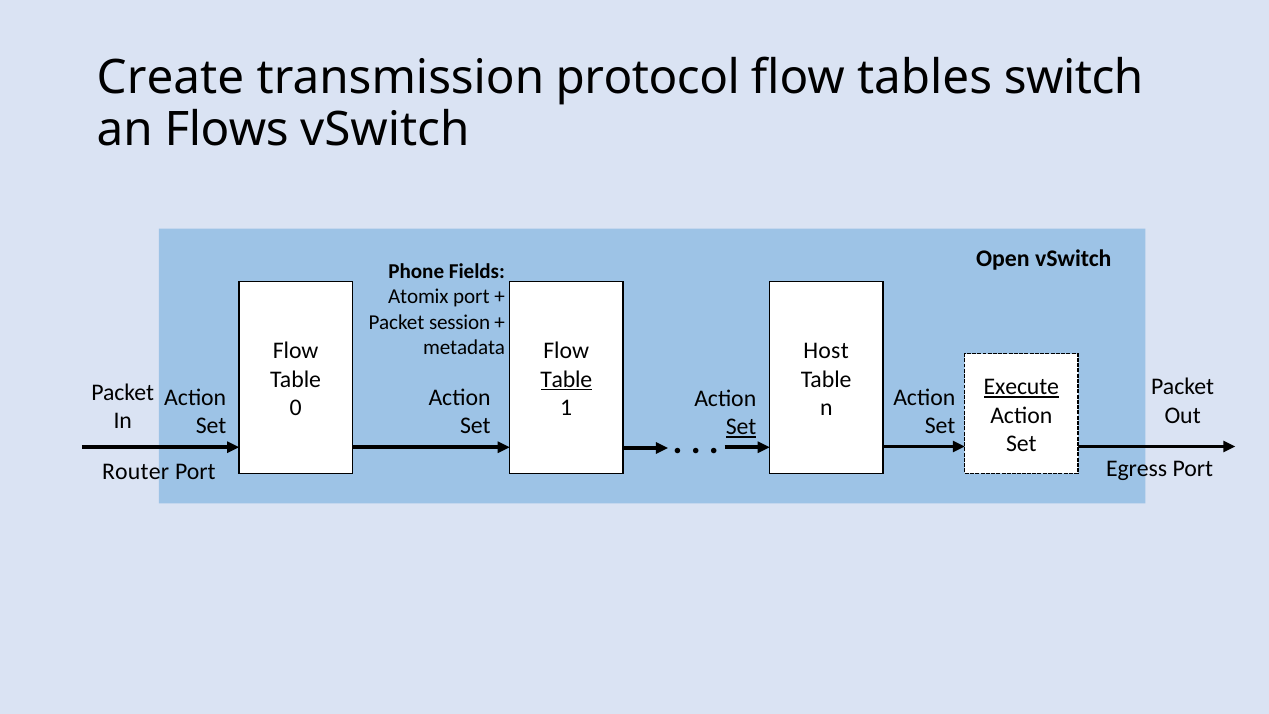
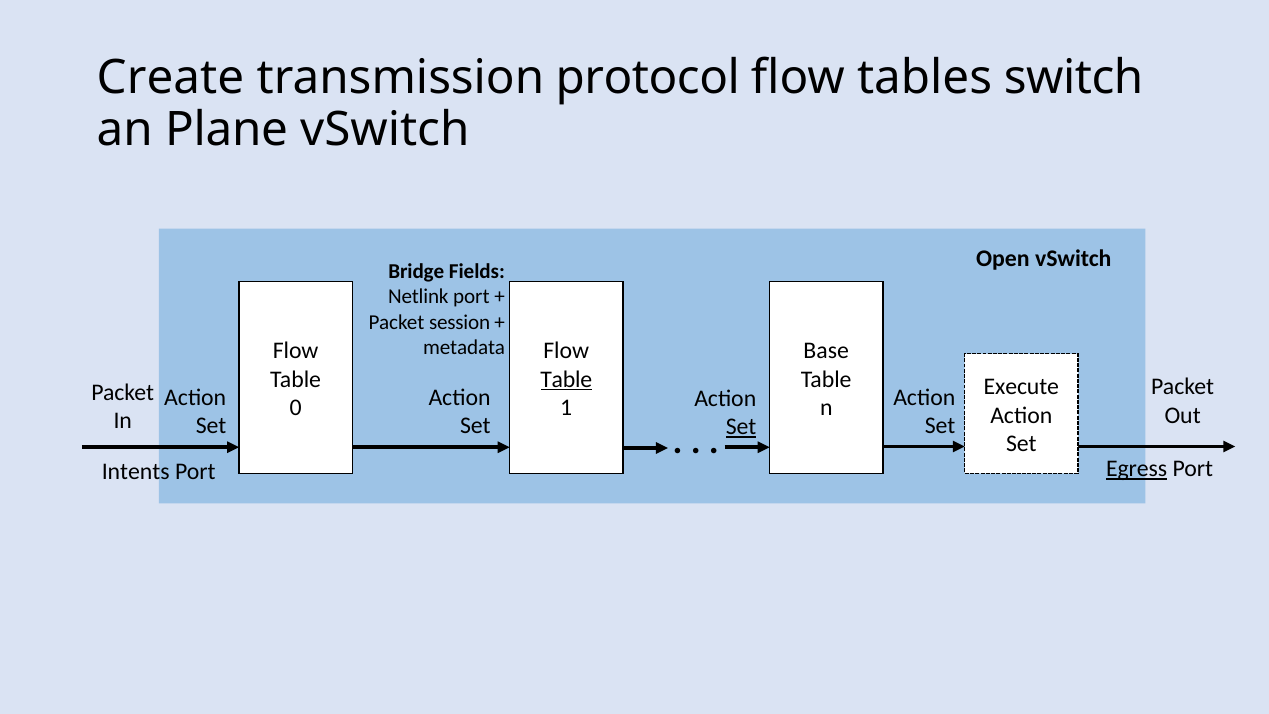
Flows: Flows -> Plane (227, 129)
Phone: Phone -> Bridge (416, 271)
Atomix: Atomix -> Netlink (418, 297)
Host: Host -> Base (826, 351)
Execute underline: present -> none (1021, 387)
Router: Router -> Intents (136, 471)
Egress underline: none -> present (1137, 469)
